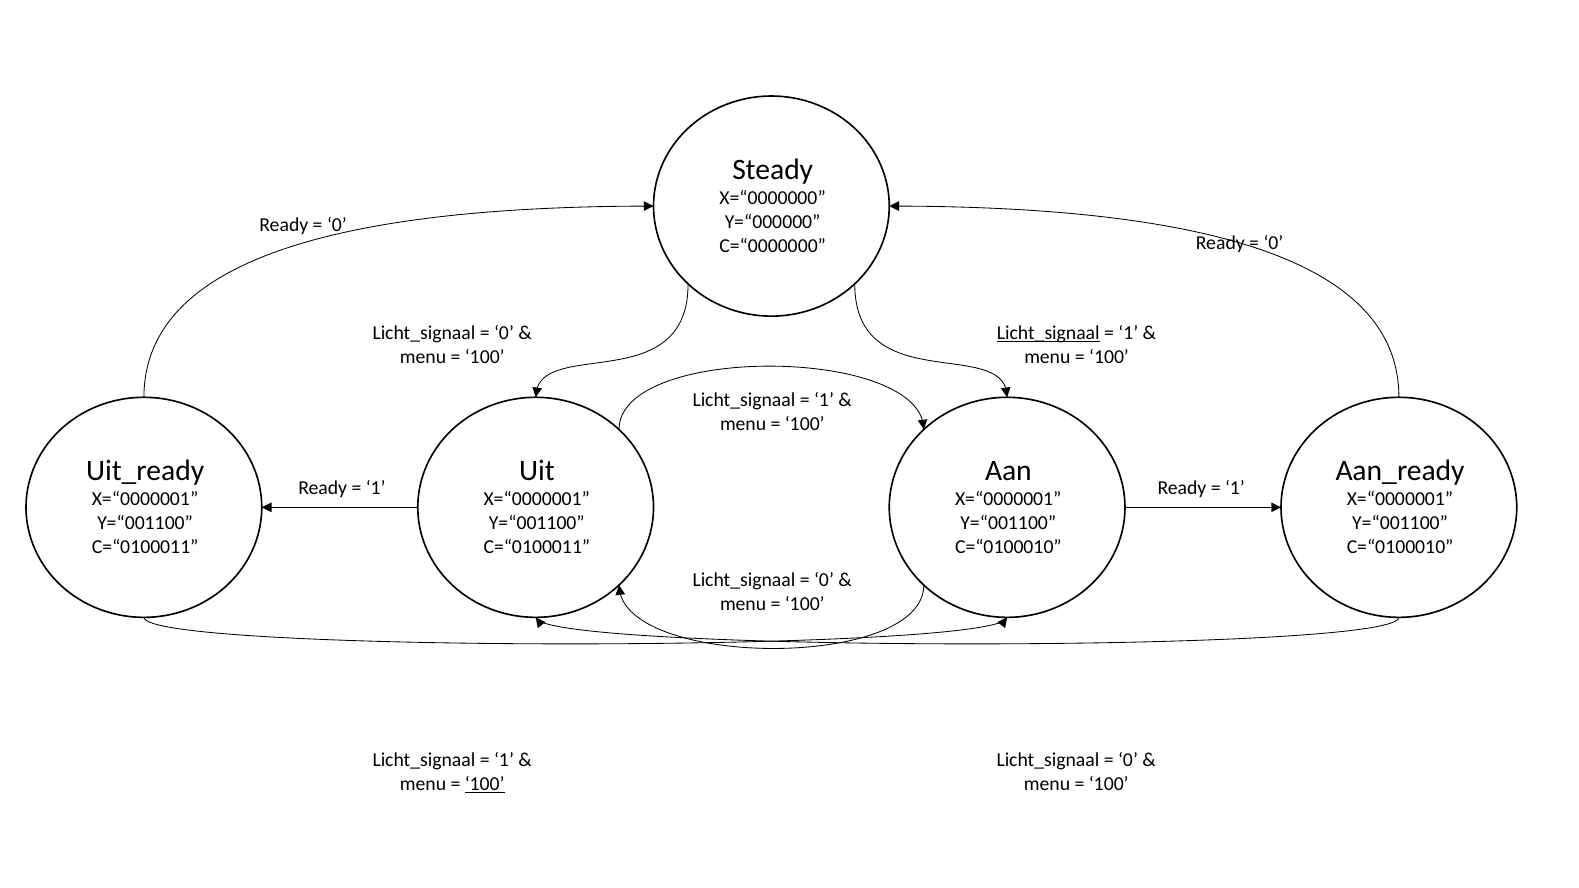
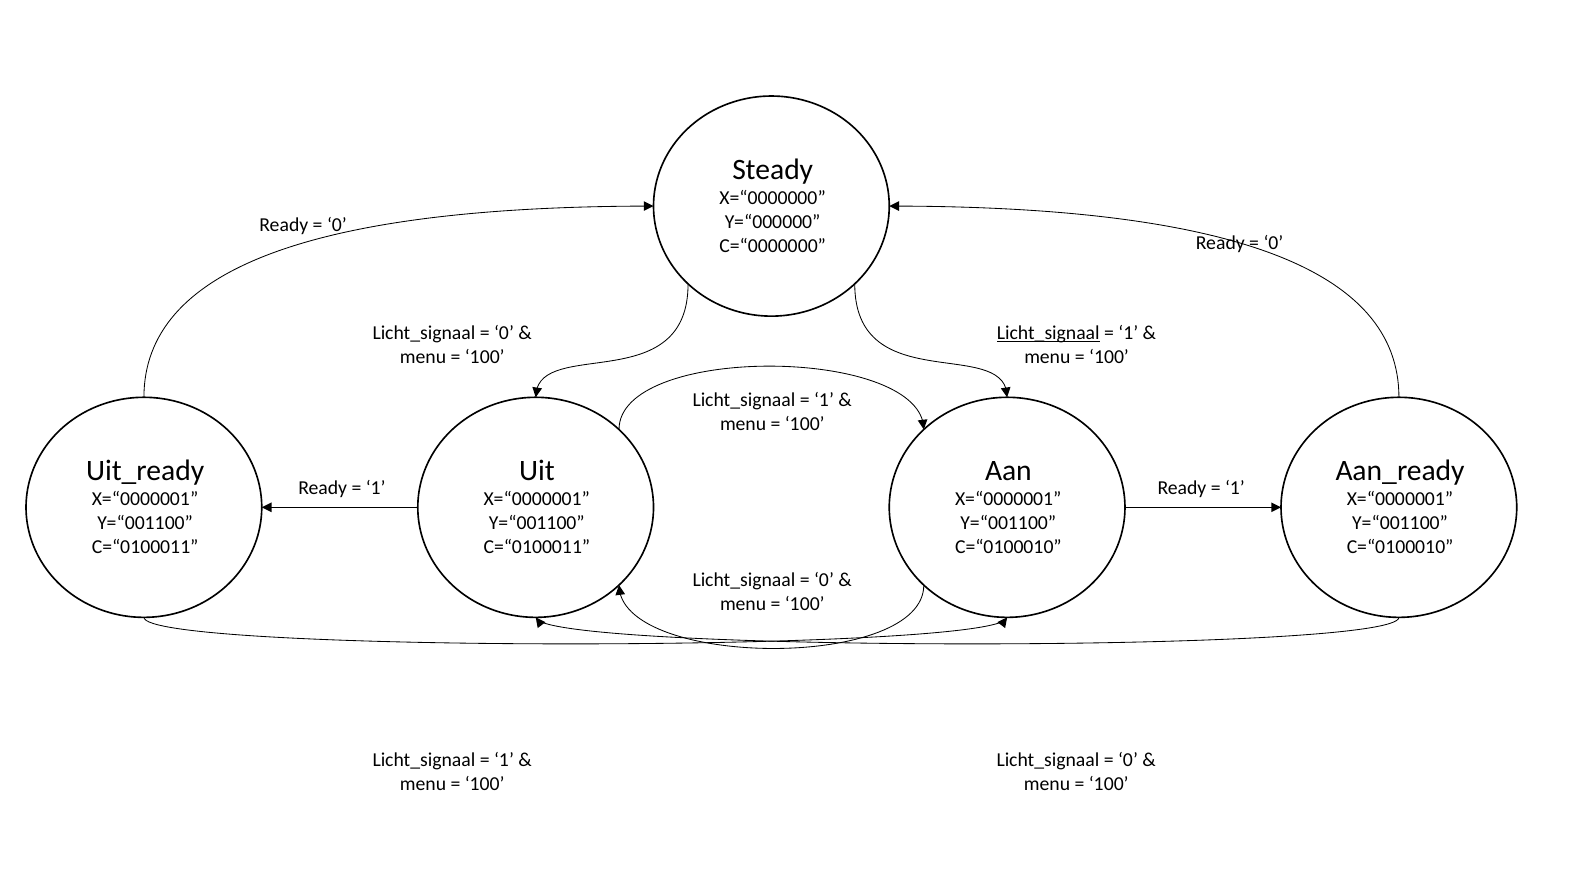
100 underline: present -> none (485, 784)
